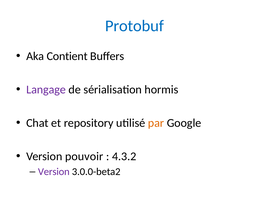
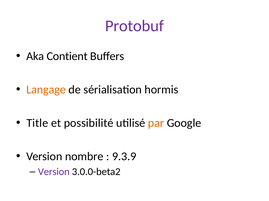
Protobuf colour: blue -> purple (134, 26)
Langage colour: purple -> orange (46, 90)
Chat: Chat -> Title (37, 123)
repository: repository -> possibilité (89, 123)
pouvoir: pouvoir -> nombre (84, 157)
4.3.2: 4.3.2 -> 9.3.9 (124, 157)
